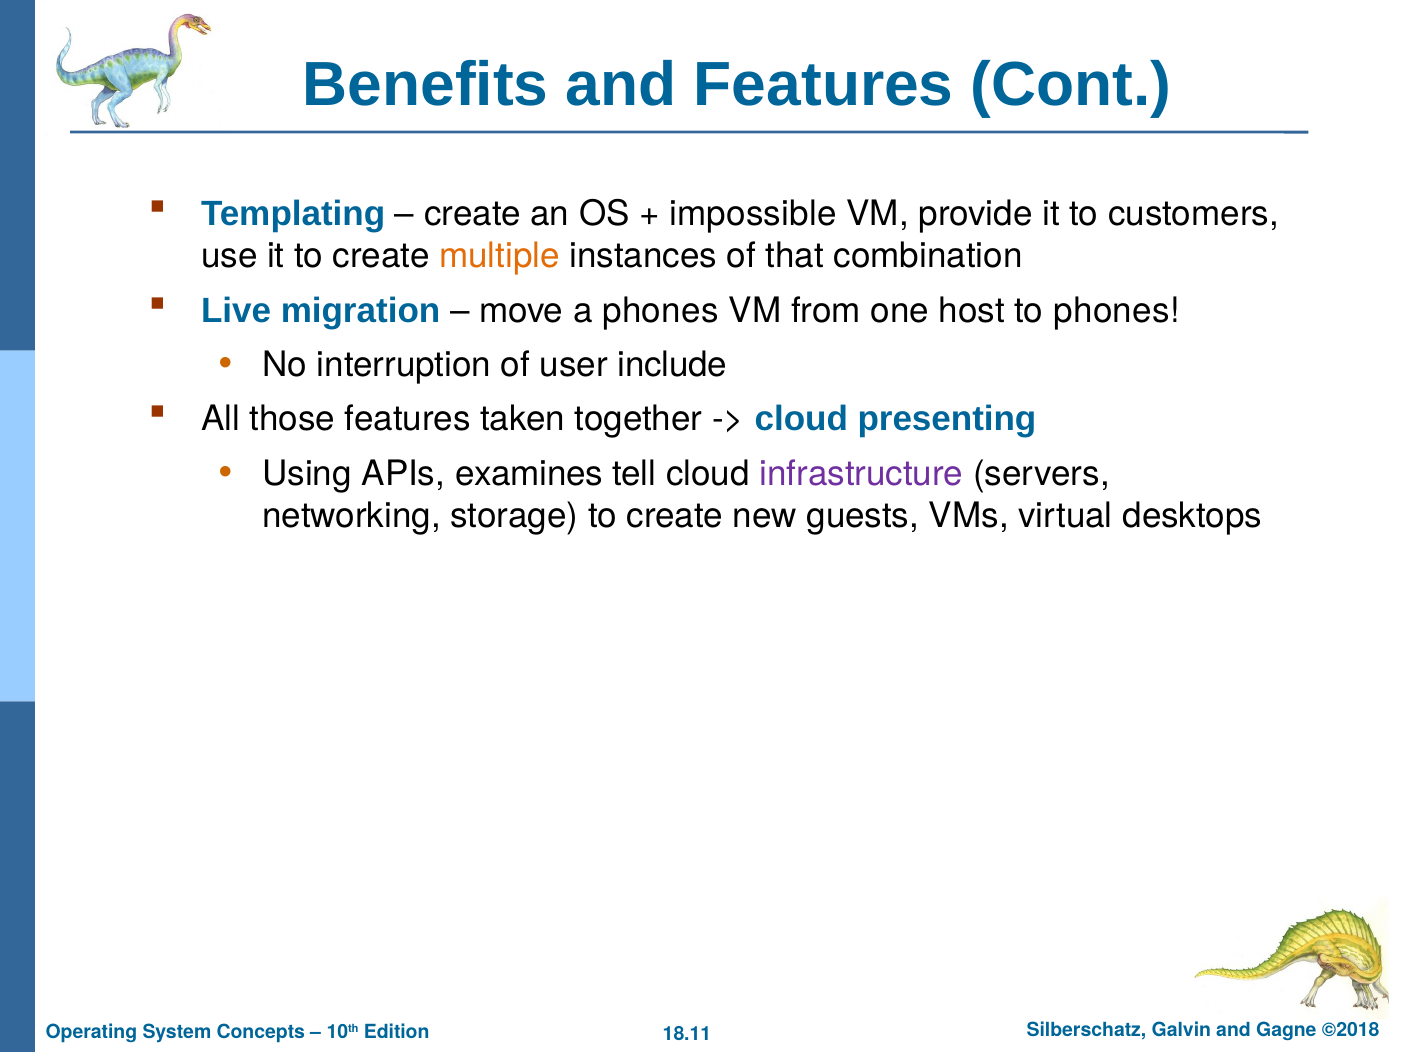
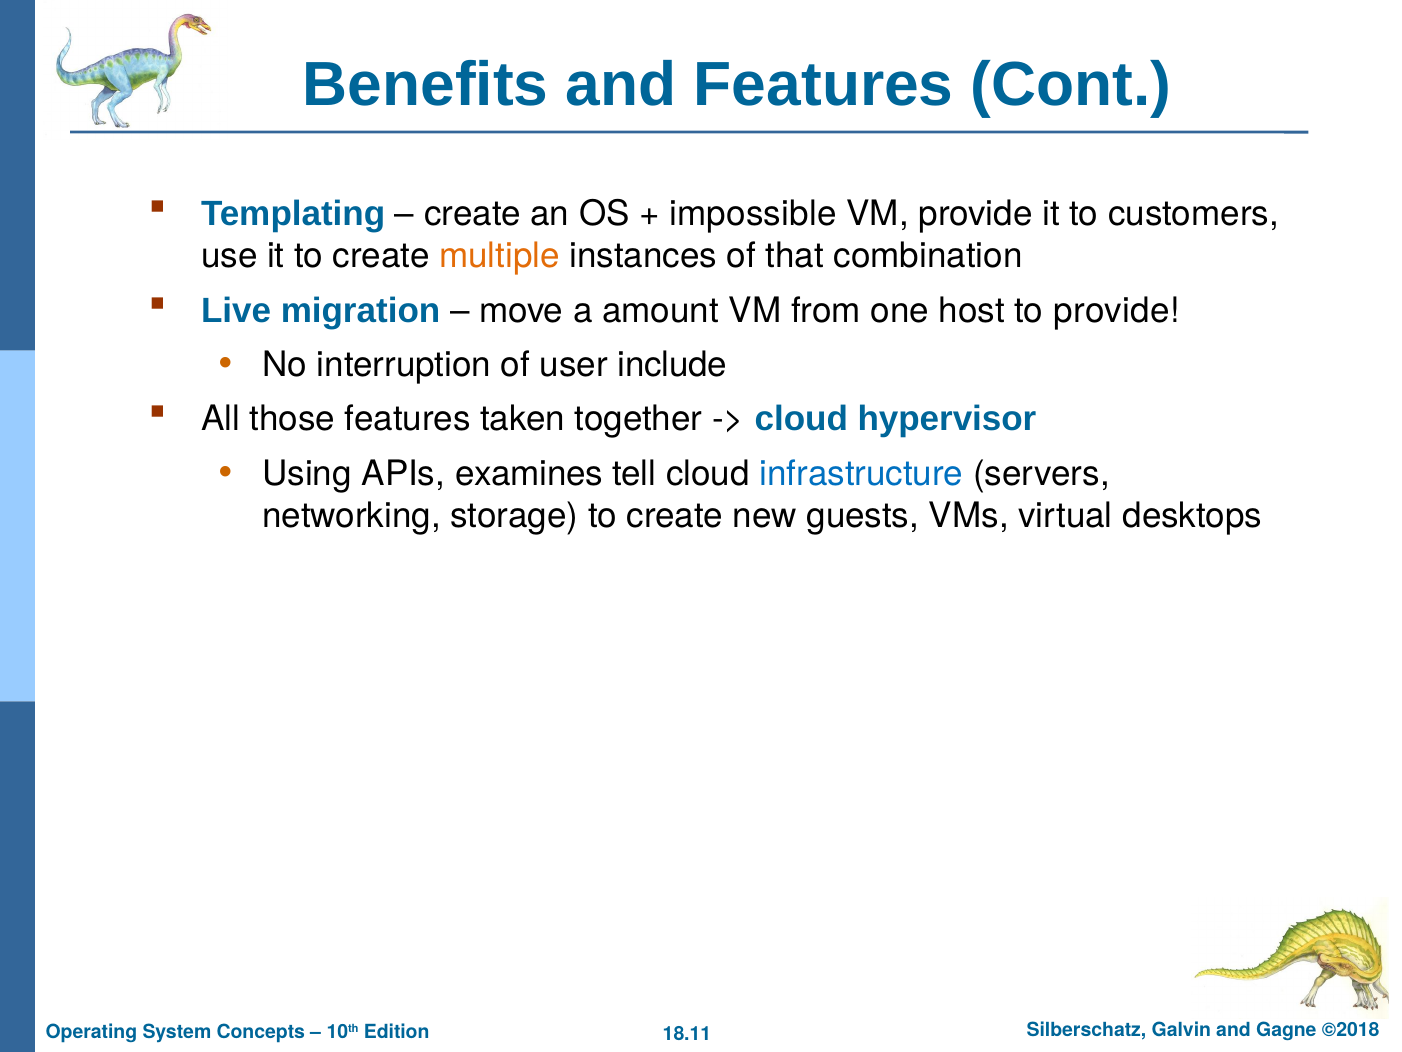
a phones: phones -> amount (661, 310)
to phones: phones -> provide (1117, 310)
presenting: presenting -> hypervisor (947, 419)
infrastructure colour: purple -> blue (862, 473)
